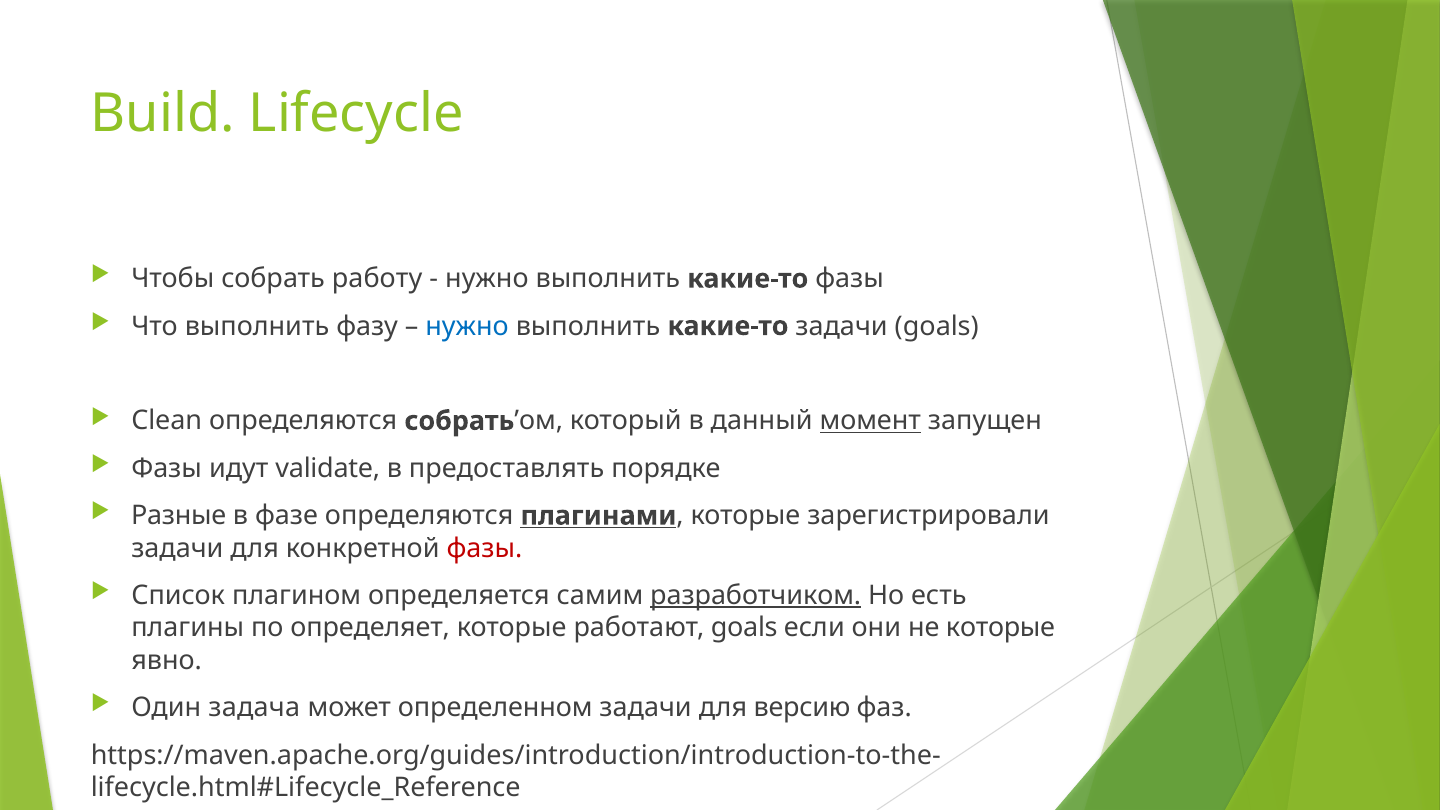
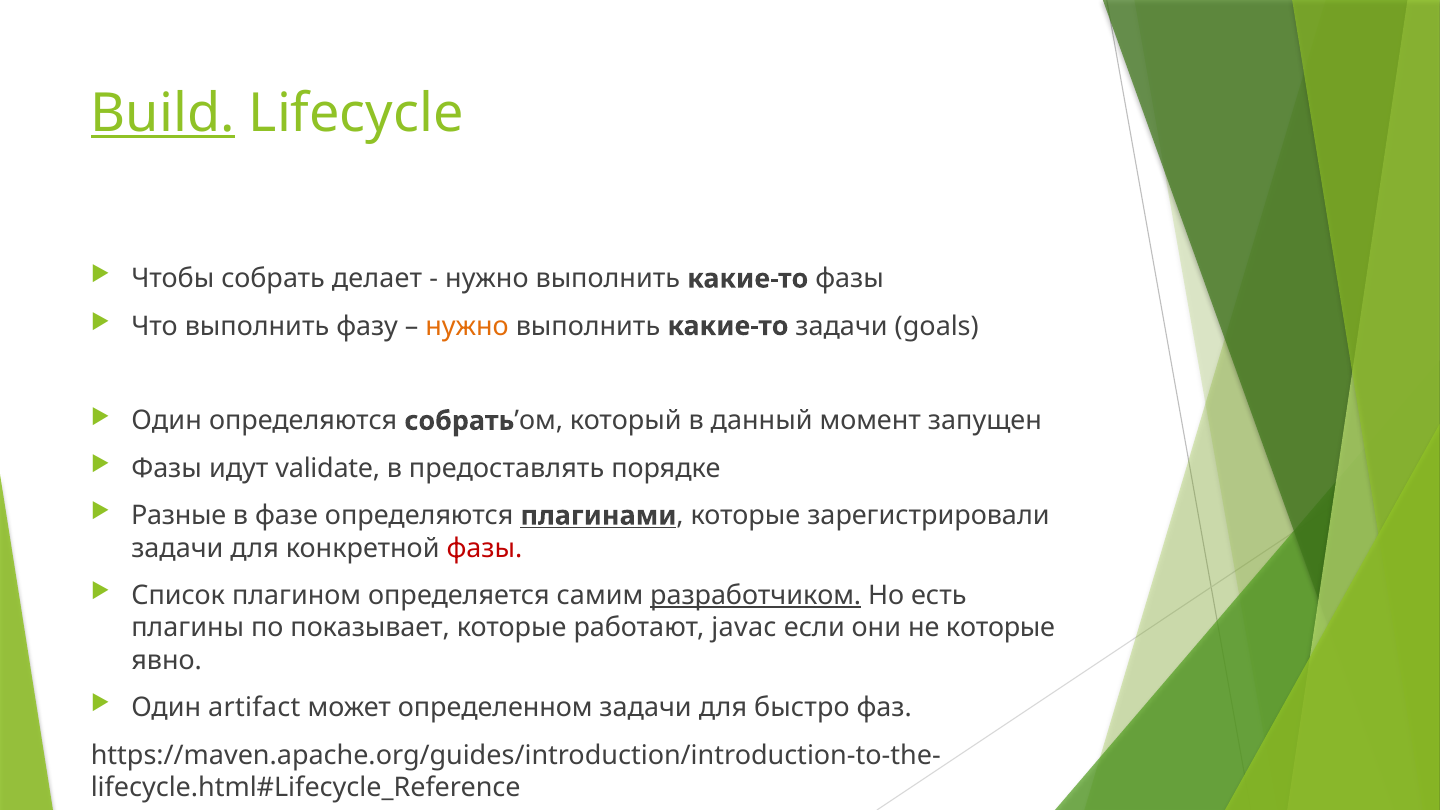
Build underline: none -> present (163, 114)
работу: работу -> делает (377, 279)
нужно colour: blue -> orange (467, 326)
Clean: Clean -> Один (167, 421)
момент underline: present -> none (870, 421)
определяет: определяет -> показывает (370, 628)
работают goals: goals -> javac (744, 628)
задача: задача -> artifact (254, 708)
версию: версию -> быстро (802, 708)
